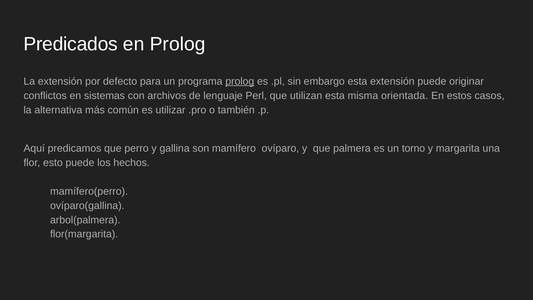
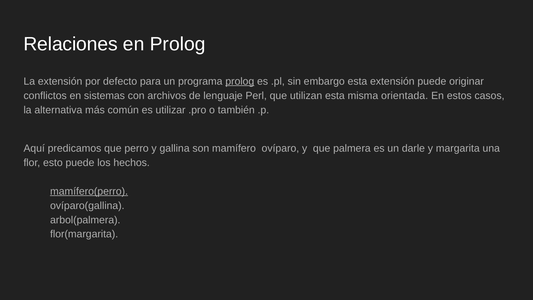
Predicados: Predicados -> Relaciones (71, 44)
torno: torno -> darle (413, 148)
mamífero(perro underline: none -> present (89, 191)
